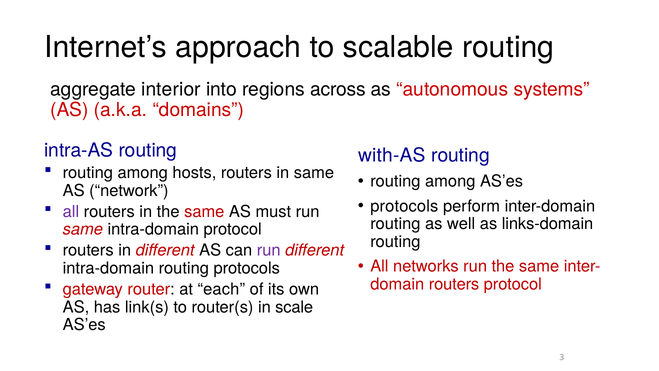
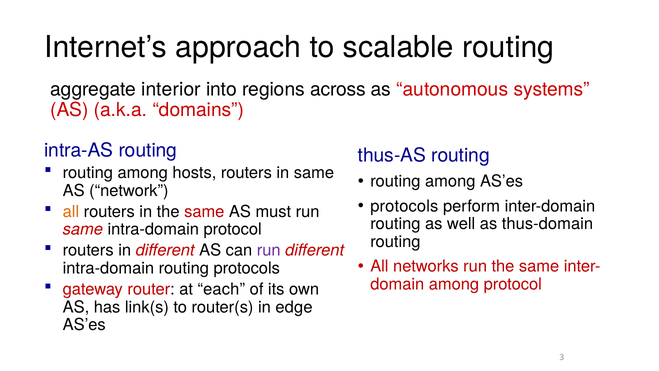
with-AS: with-AS -> thus-AS (392, 155)
all colour: purple -> orange (71, 211)
links-domain: links-domain -> thus-domain (547, 224)
routers: routers -> among (454, 284)
scale: scale -> edge (294, 307)
